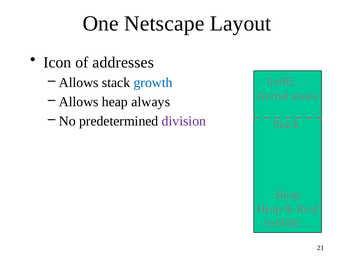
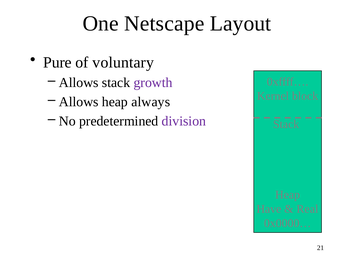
Icon: Icon -> Pure (57, 62)
addresses: addresses -> voluntary (123, 62)
growth colour: blue -> purple (153, 83)
states: states -> block (305, 96)
Heap: Heap -> Have (269, 209)
